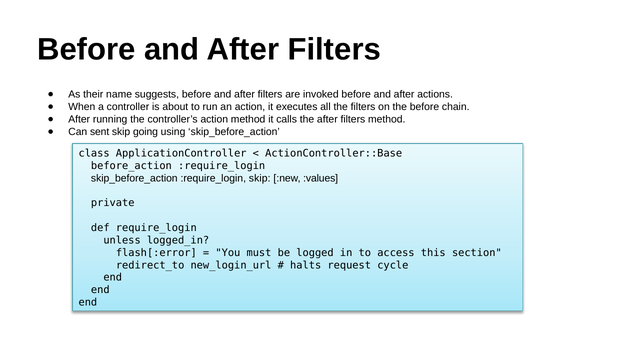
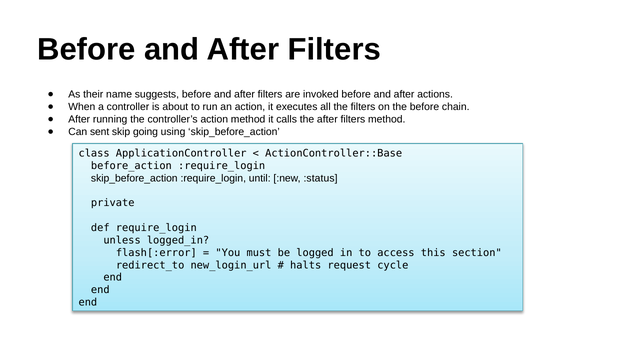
:require_login skip: skip -> until (260, 178)
:values: :values -> :status (321, 178)
